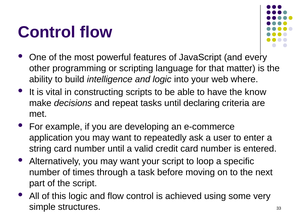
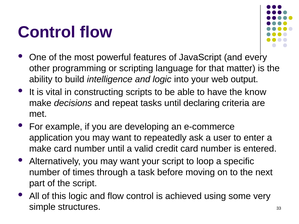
where: where -> output (244, 79)
string: string -> make (40, 149)
